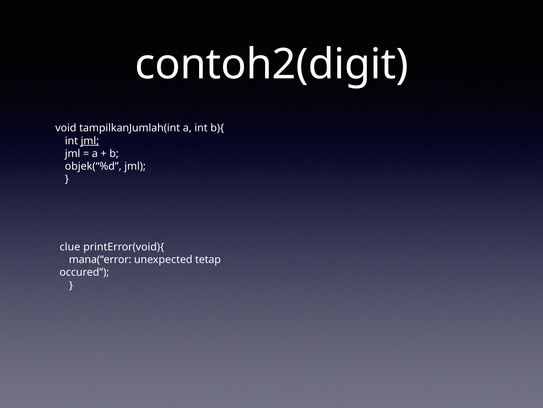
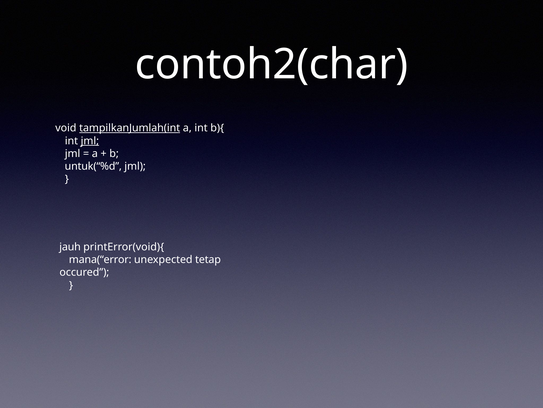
contoh2(digit: contoh2(digit -> contoh2(char (272, 64)
tampilkanJumlah(int underline: none -> present (130, 128)
objek(“%d: objek(“%d -> untuk(“%d (93, 166)
clue: clue -> jauh (70, 247)
